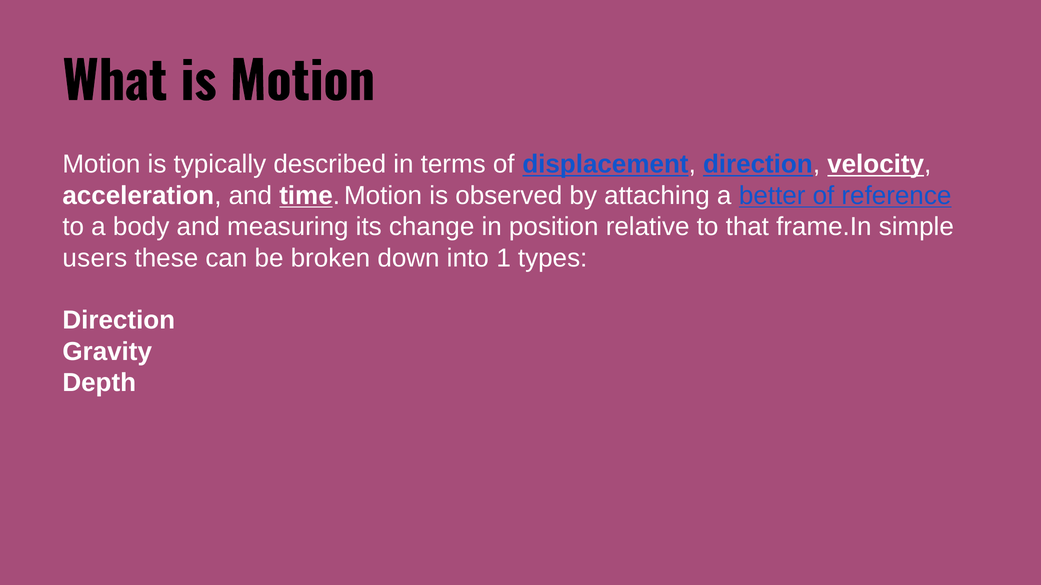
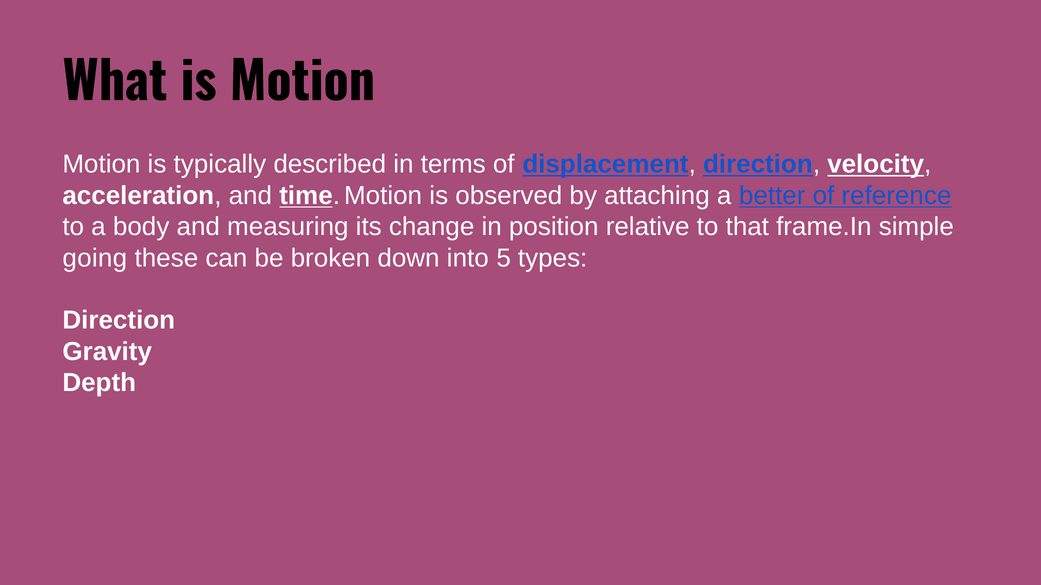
users: users -> going (95, 258)
1: 1 -> 5 (504, 258)
